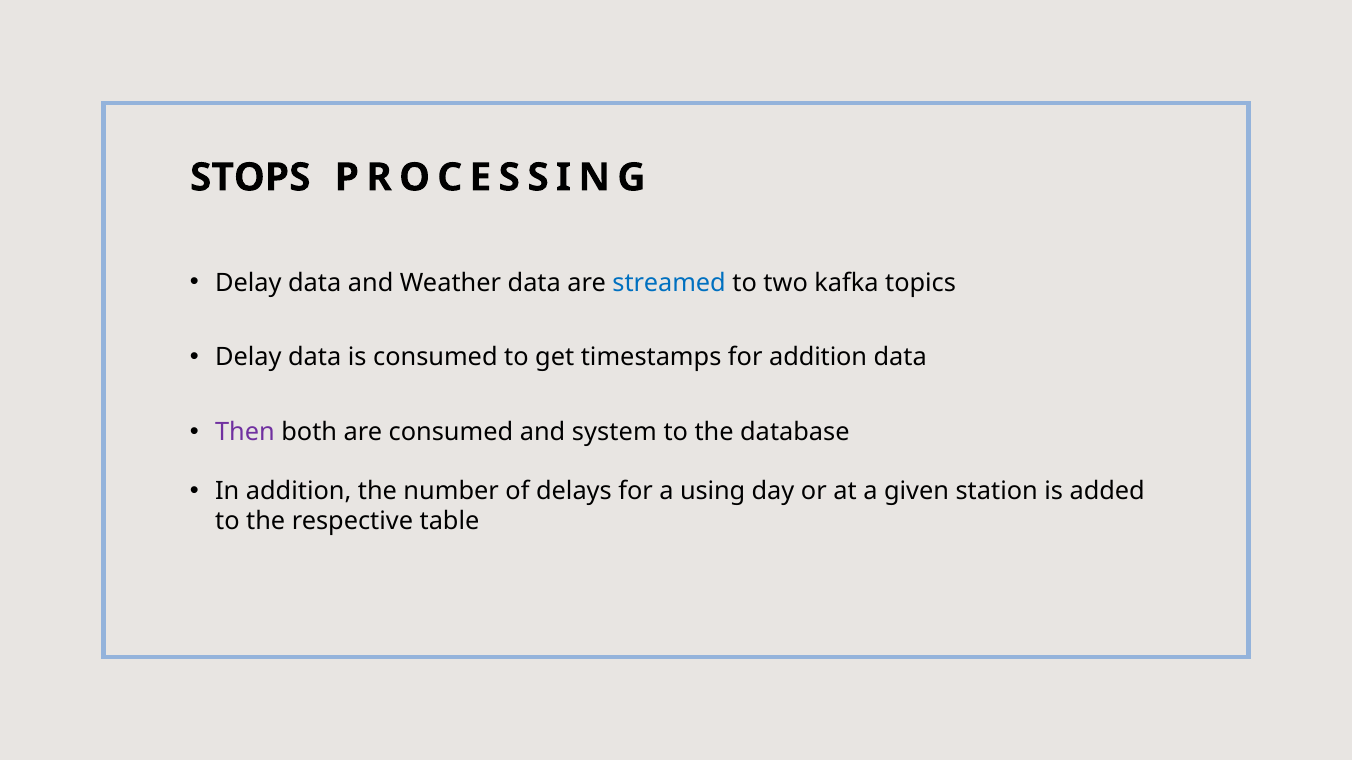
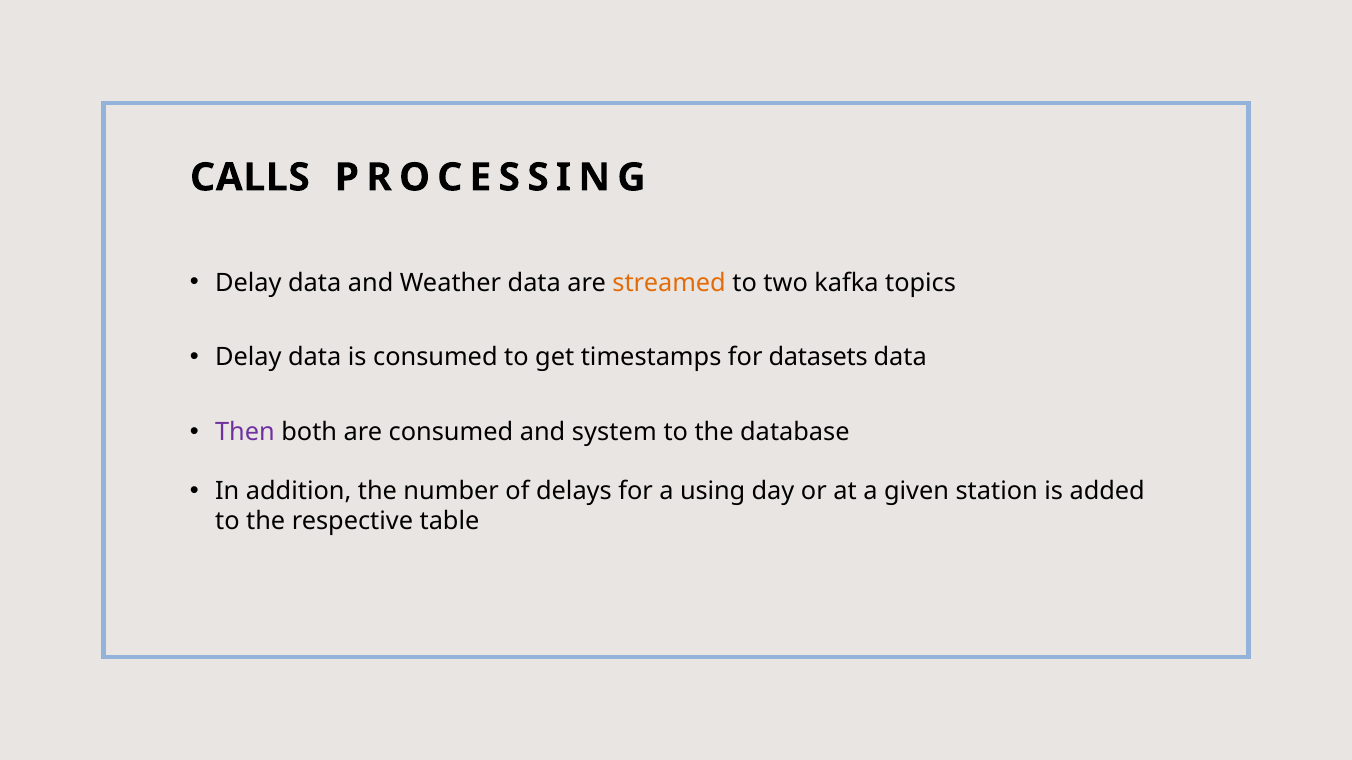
STOPS: STOPS -> CALLS (250, 178)
streamed colour: blue -> orange (669, 283)
for addition: addition -> datasets (818, 358)
